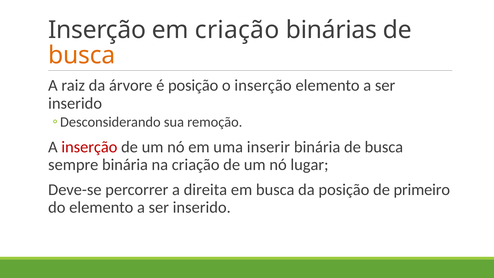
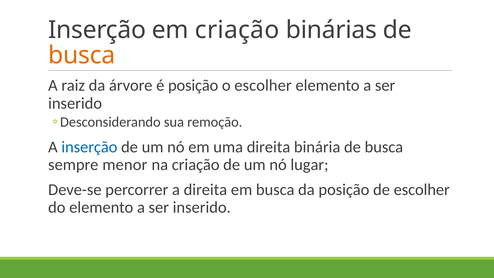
o inserção: inserção -> escolher (263, 85)
inserção colour: red -> blue (89, 147)
uma inserir: inserir -> direita (268, 147)
sempre binária: binária -> menor (125, 165)
de primeiro: primeiro -> escolher (422, 190)
